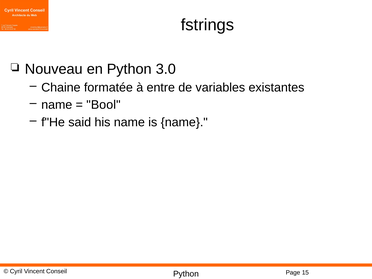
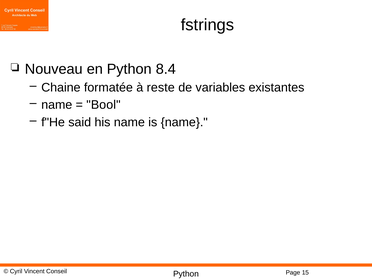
3.0: 3.0 -> 8.4 (166, 69)
entre: entre -> reste (161, 87)
